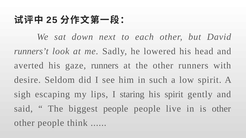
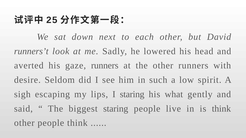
his spirit: spirit -> what (174, 95)
biggest people: people -> staring (116, 109)
is other: other -> think (221, 109)
